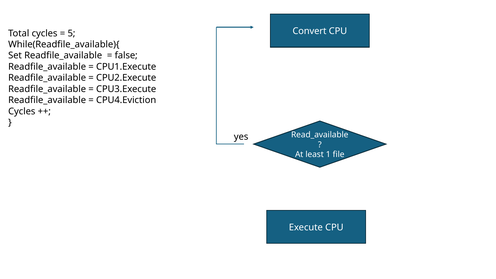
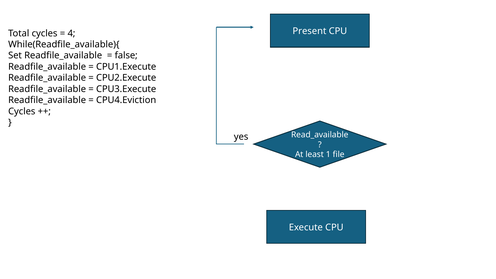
Convert: Convert -> Present (309, 31)
5: 5 -> 4 (71, 33)
